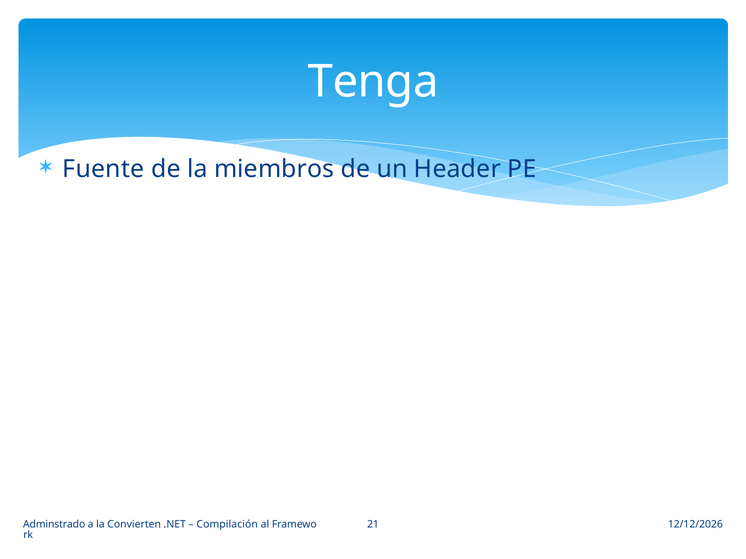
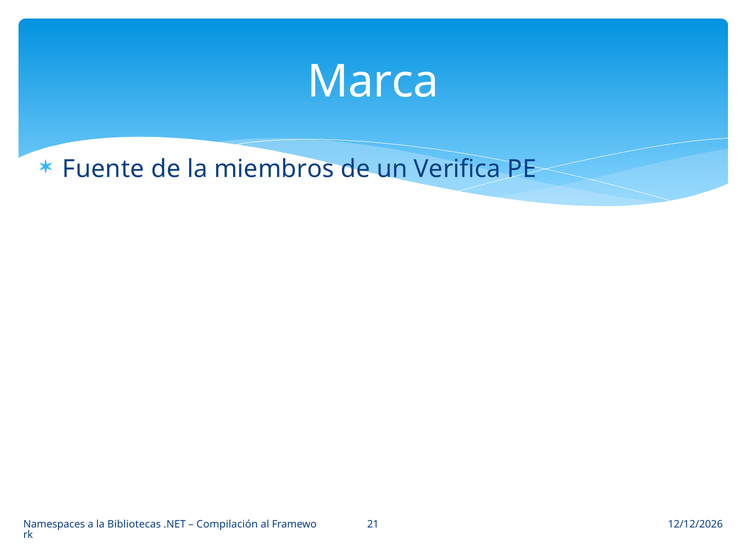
Tenga: Tenga -> Marca (373, 82)
Header: Header -> Verifica (457, 169)
Adminstrado: Adminstrado -> Namespaces (54, 525)
Convierten: Convierten -> Bibliotecas (134, 525)
